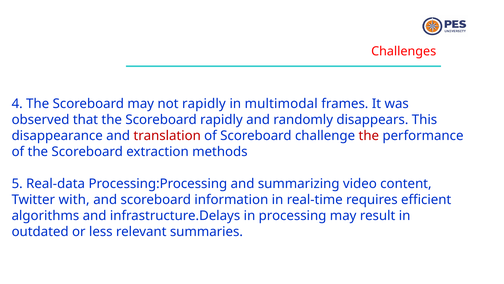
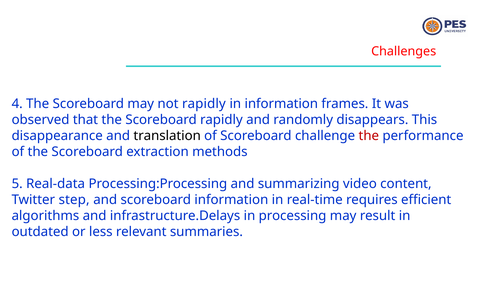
in multimodal: multimodal -> information (281, 104)
translation colour: red -> black (167, 136)
with: with -> step (74, 199)
